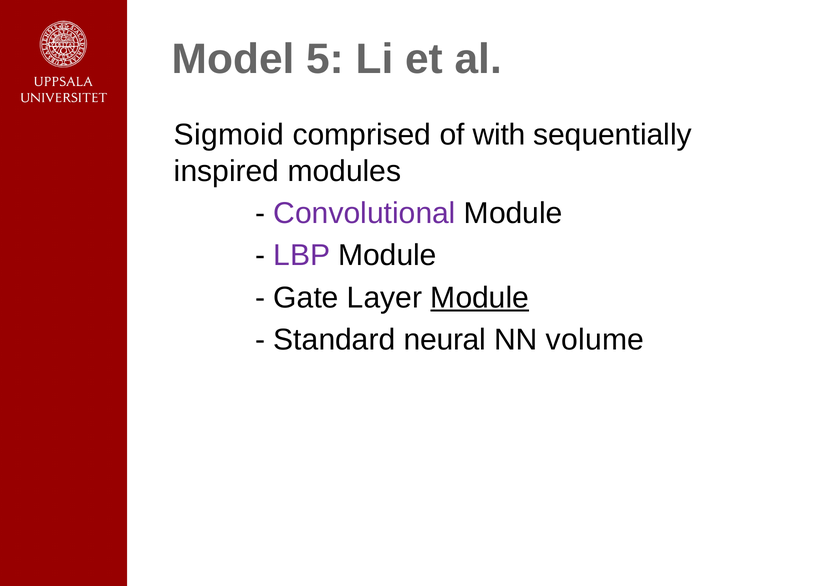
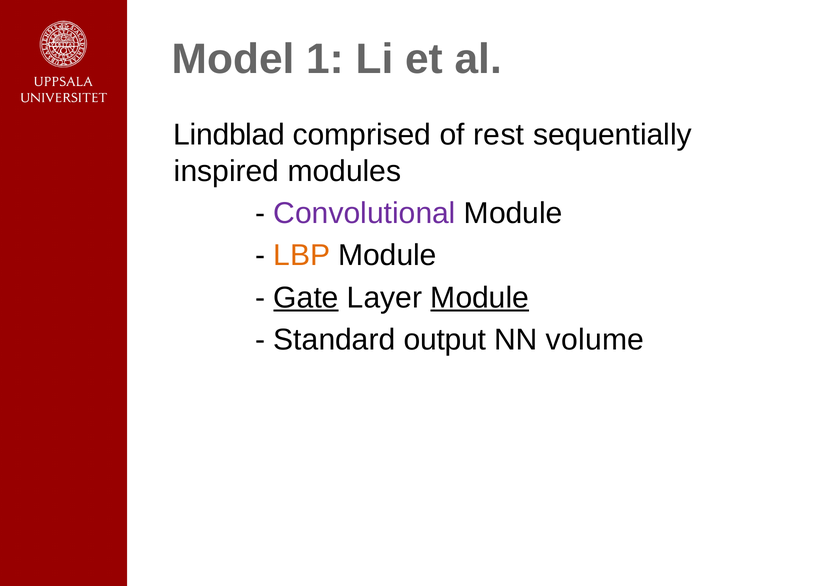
5: 5 -> 1 (325, 59)
Sigmoid: Sigmoid -> Lindblad (229, 135)
with: with -> rest (499, 135)
LBP colour: purple -> orange (302, 255)
Gate underline: none -> present (306, 297)
neural: neural -> output (445, 339)
